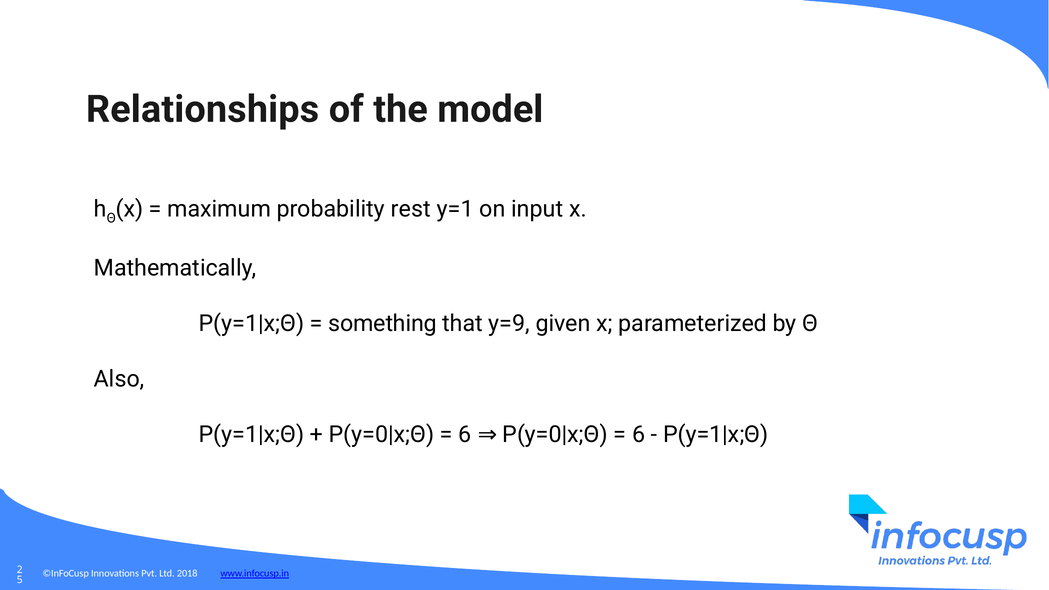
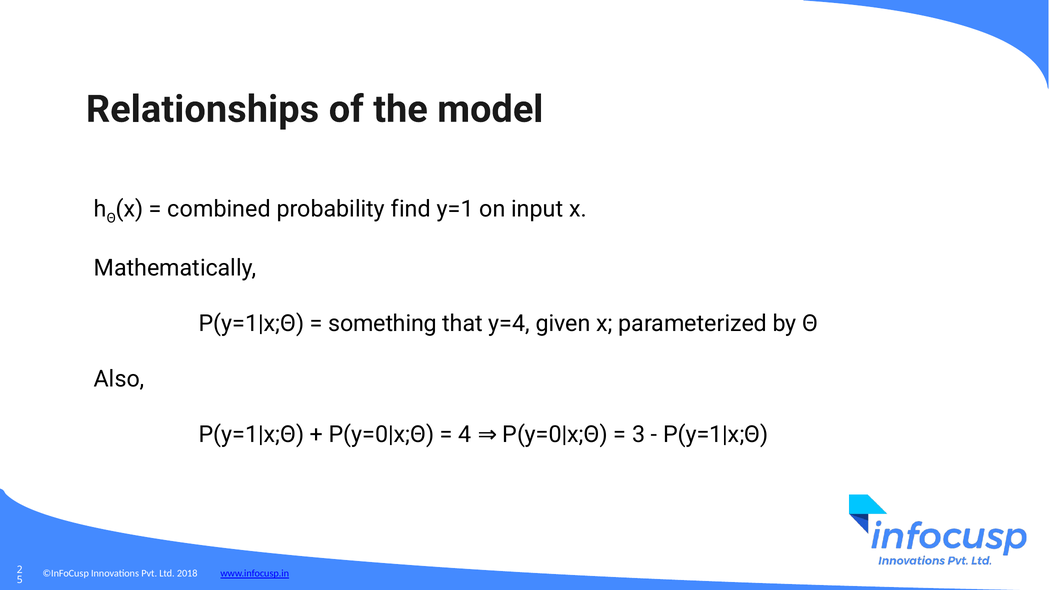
maximum: maximum -> combined (219, 209)
rest: rest -> find (411, 209)
y=9: y=9 -> y=4 (509, 324)
6: 6 -> 4 (465, 435)
6: 6 -> 3 (639, 435)
